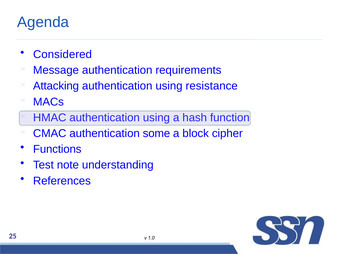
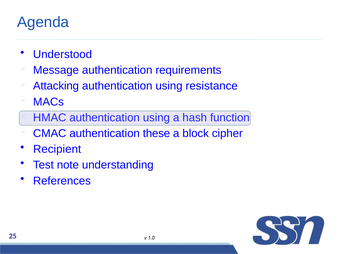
Considered: Considered -> Understood (63, 54)
some: some -> these (156, 134)
Functions: Functions -> Recipient (57, 149)
